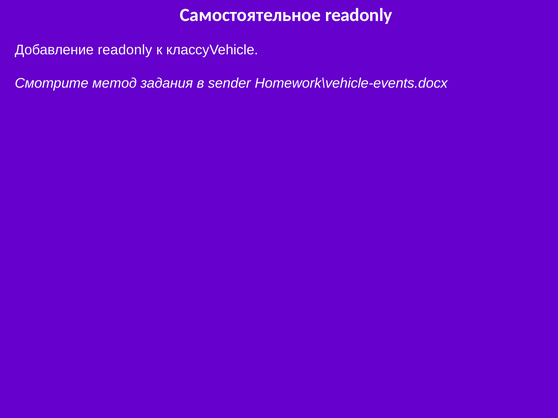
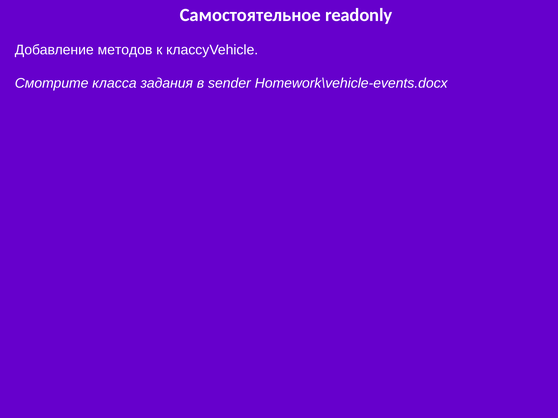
Добавление readonly: readonly -> методов (125, 50)
метод: метод -> класса (114, 83)
